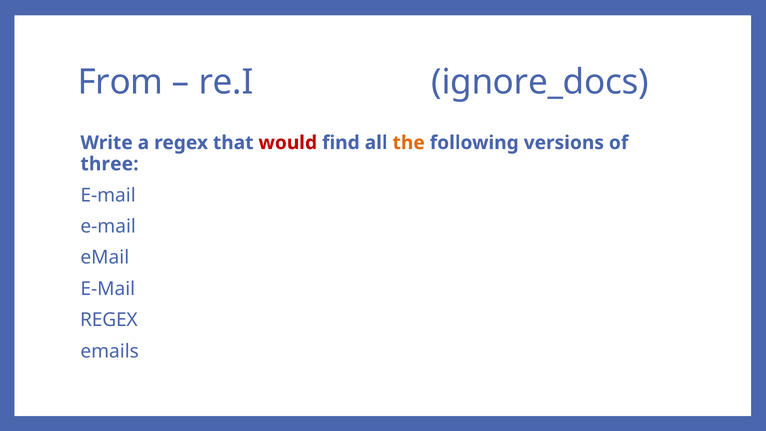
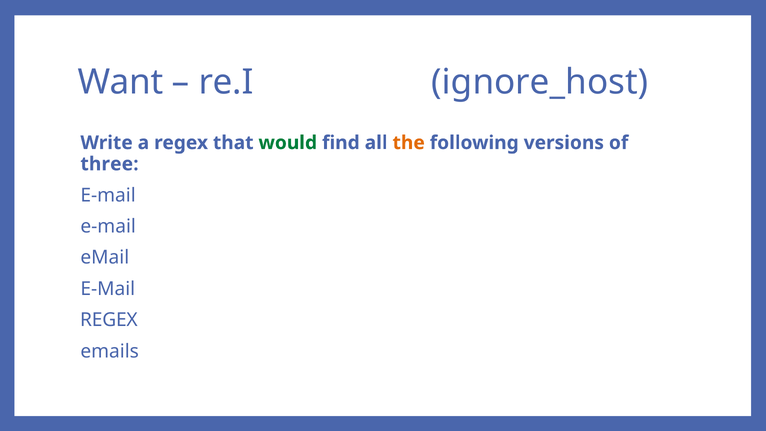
From: From -> Want (120, 82)
ignore_docs: ignore_docs -> ignore_host (540, 82)
would colour: red -> green (288, 143)
